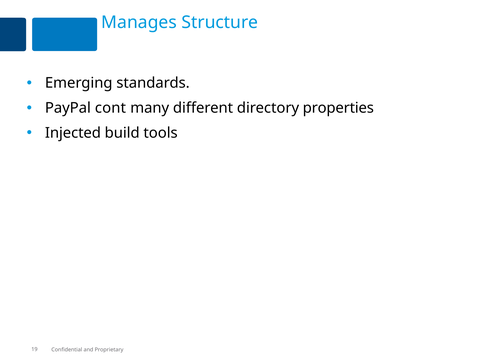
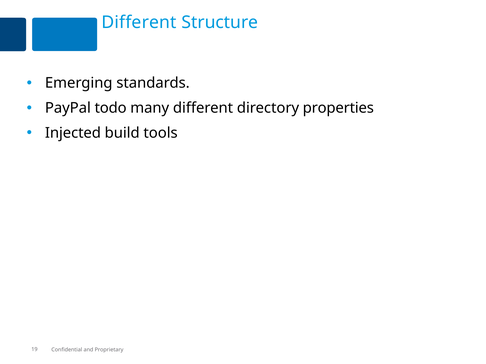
Manages: Manages -> Different (139, 22)
cont: cont -> todo (111, 108)
